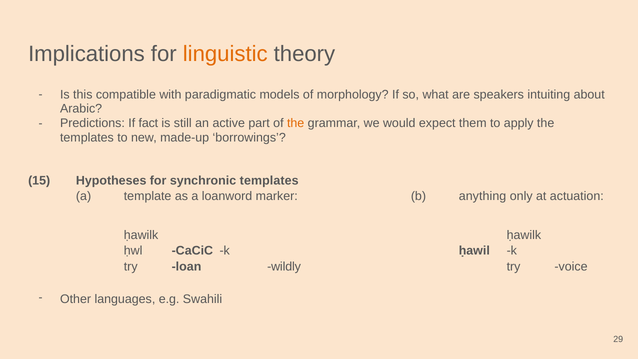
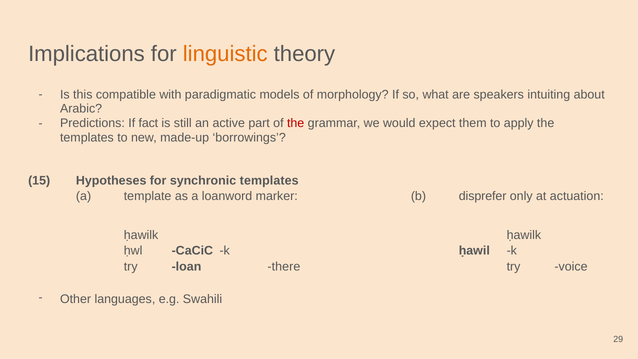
the colour: orange -> red (296, 123)
anything: anything -> disprefer (483, 196)
wildly: wildly -> there (284, 267)
